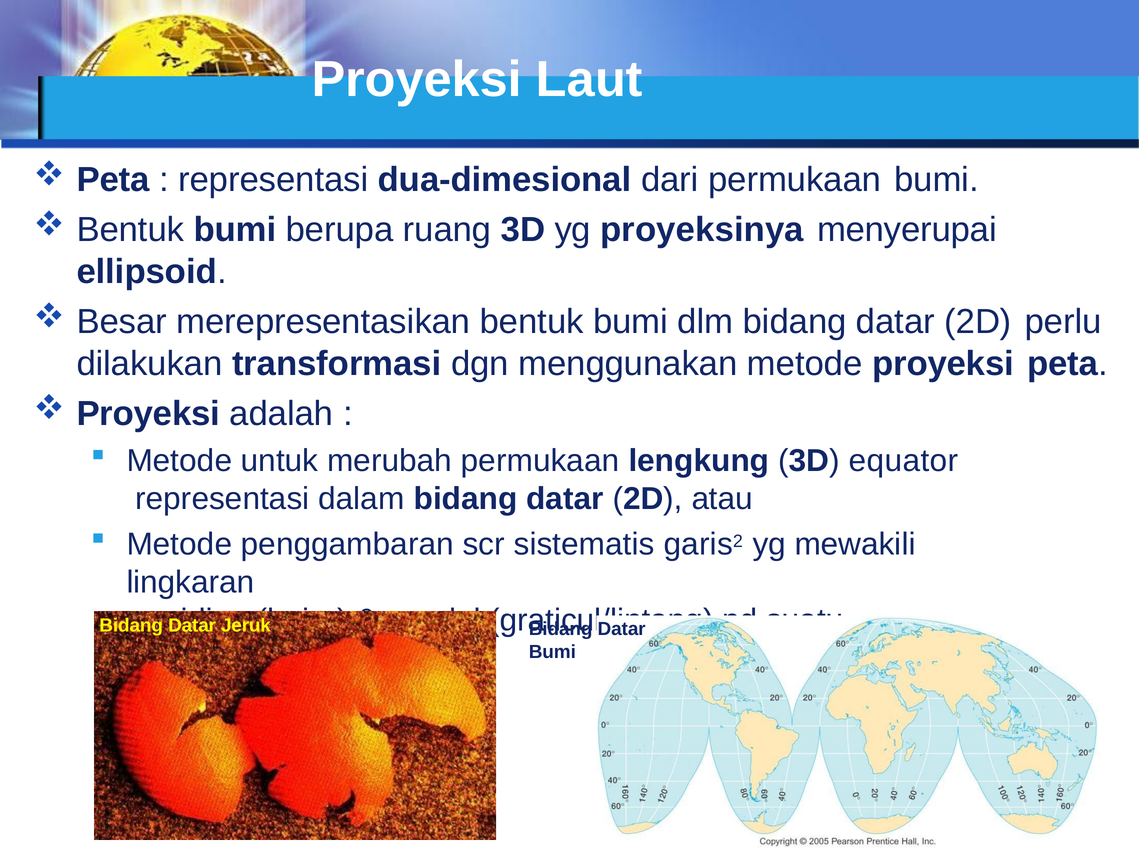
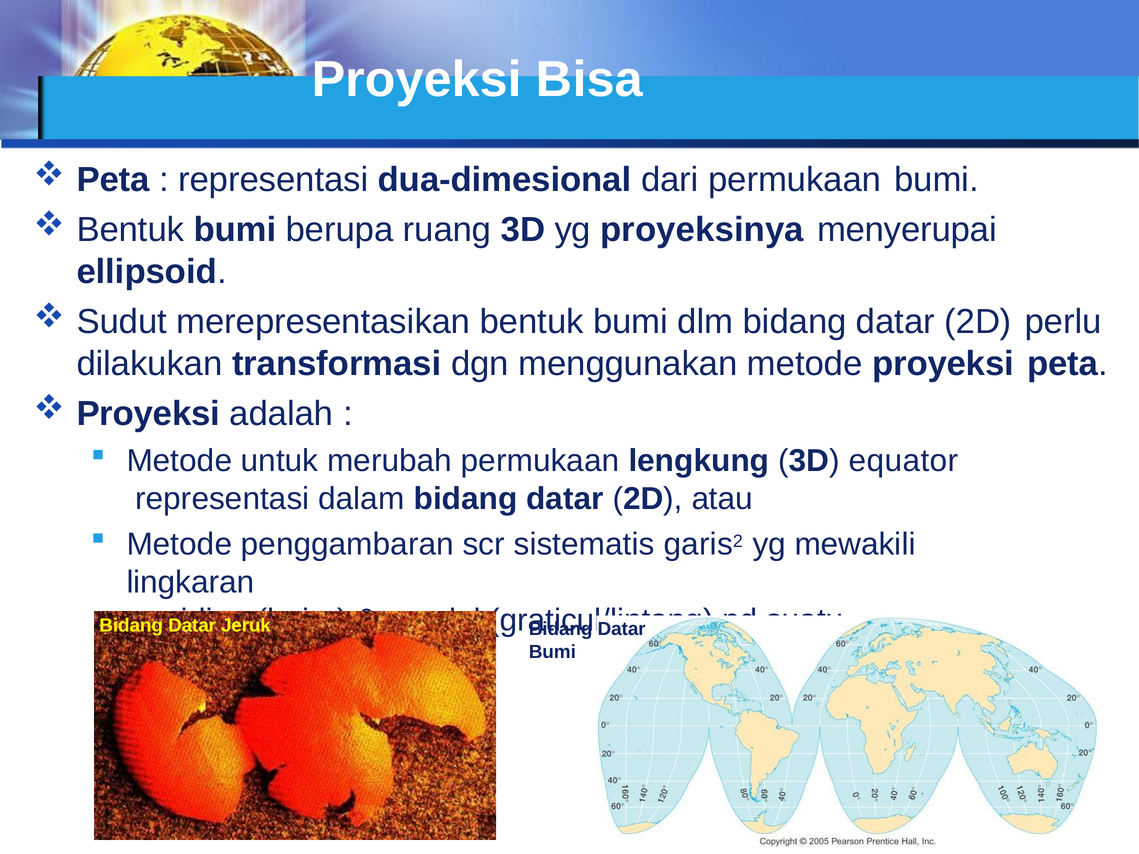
Laut: Laut -> Bisa (589, 80)
Besar: Besar -> Sudut (122, 322)
